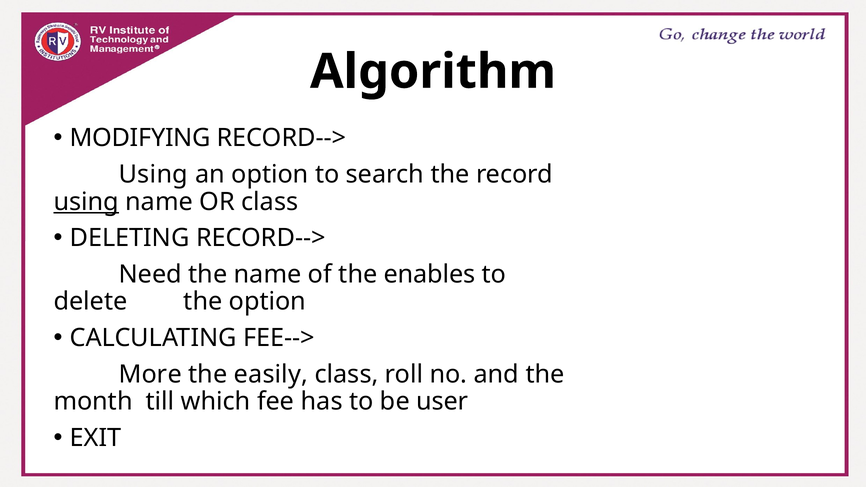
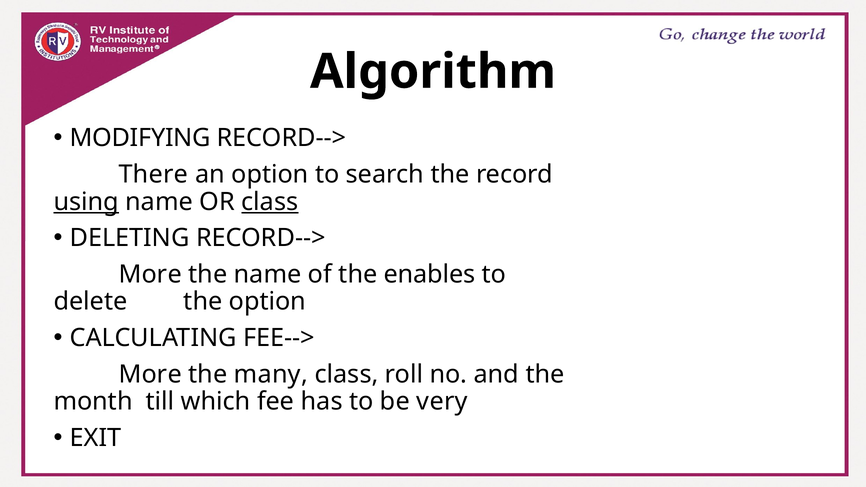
Using: Using -> There (153, 174)
class underline: none -> present (270, 202)
Need: Need -> More (150, 274)
easily: easily -> many (271, 374)
user: user -> very (442, 402)
